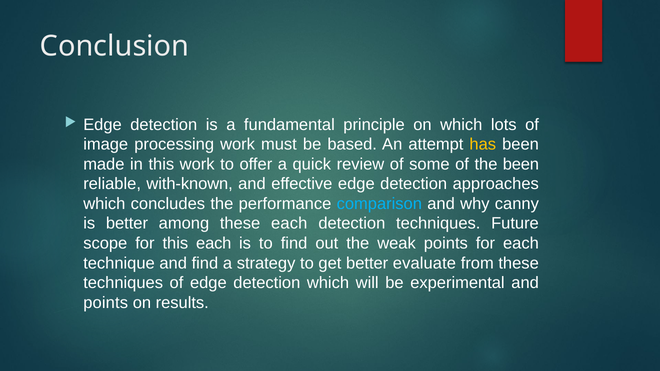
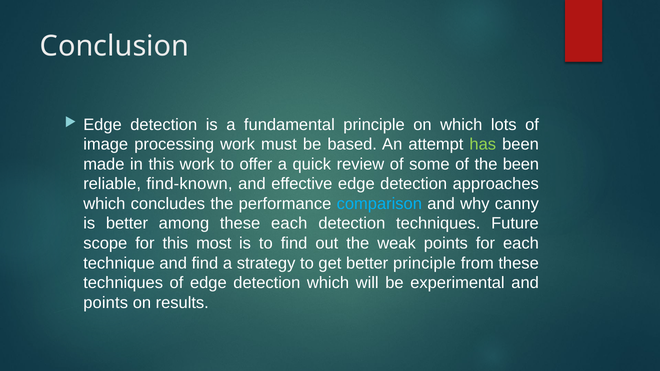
has colour: yellow -> light green (483, 144)
with-known: with-known -> find-known (189, 184)
this each: each -> most (214, 243)
better evaluate: evaluate -> principle (424, 263)
